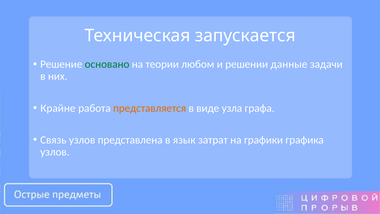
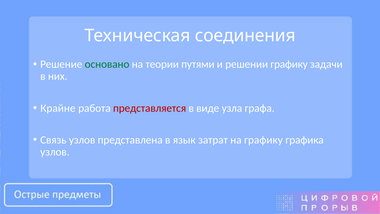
запускается: запускается -> соединения (245, 36)
любом: любом -> путями (198, 64)
решении данные: данные -> графику (289, 64)
представляется colour: orange -> red (150, 108)
на графики: графики -> графику (263, 140)
